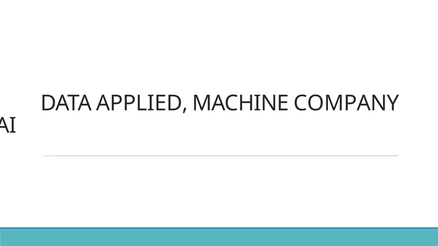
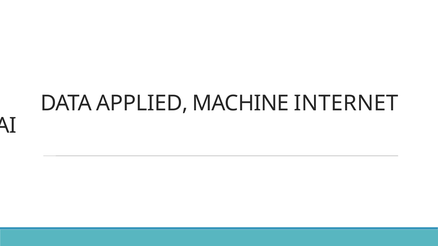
COMPANY: COMPANY -> INTERNET (346, 104)
